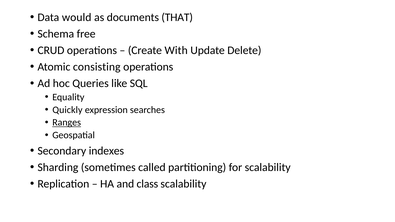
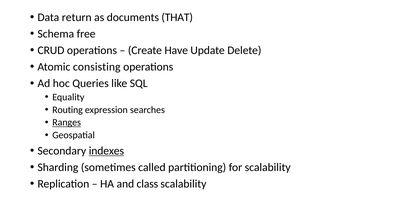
would: would -> return (77, 17)
With: With -> Have (176, 50)
Quickly: Quickly -> Routing (68, 110)
indexes underline: none -> present (106, 151)
